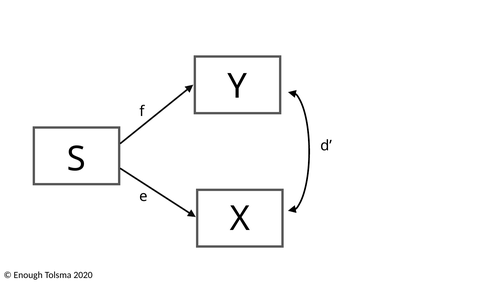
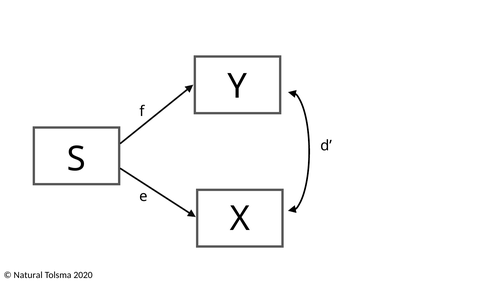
Enough: Enough -> Natural (28, 275)
